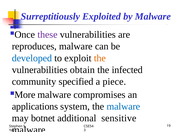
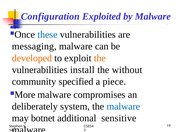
Surreptitiously: Surreptitiously -> Configuration (50, 16)
these colour: purple -> blue (47, 35)
reproduces: reproduces -> messaging (34, 46)
developed colour: blue -> orange (32, 58)
obtain: obtain -> install (82, 70)
infected: infected -> without (127, 70)
applications: applications -> deliberately (35, 106)
